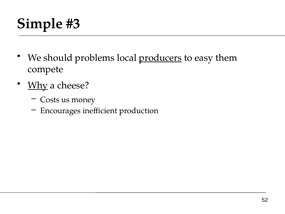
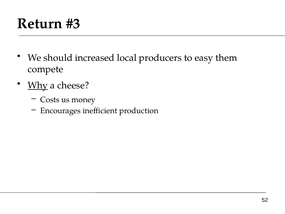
Simple: Simple -> Return (40, 24)
problems: problems -> increased (95, 58)
producers underline: present -> none (160, 58)
